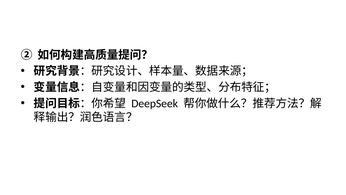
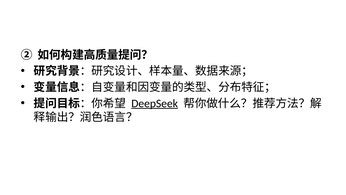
DeepSeek underline: none -> present (155, 103)
